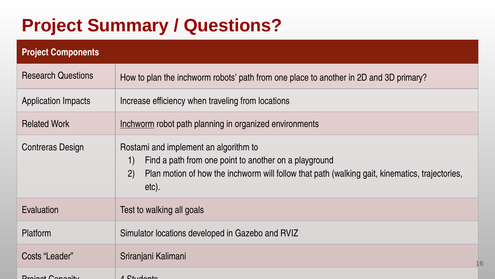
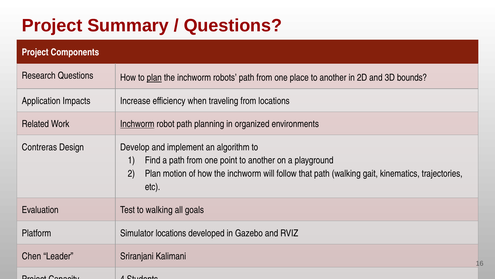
plan underline: none -> present (154, 78)
primary: primary -> bounds (412, 78)
Rostami: Rostami -> Develop (135, 147)
Costs: Costs -> Chen (31, 256)
